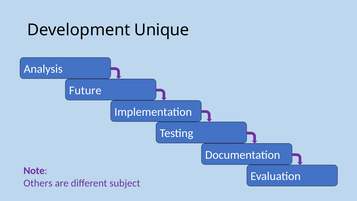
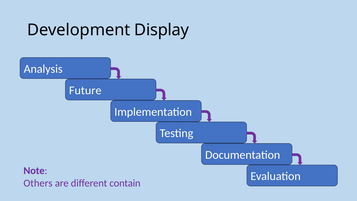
Unique: Unique -> Display (162, 30)
subject: subject -> contain (125, 183)
